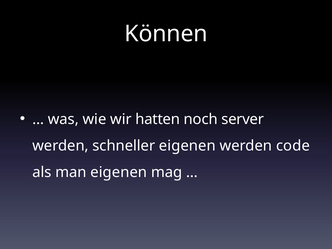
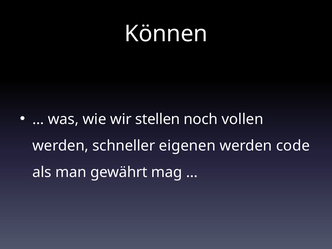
hatten: hatten -> stellen (158, 119)
server: server -> vollen (243, 119)
man eigenen: eigenen -> gewährt (119, 172)
